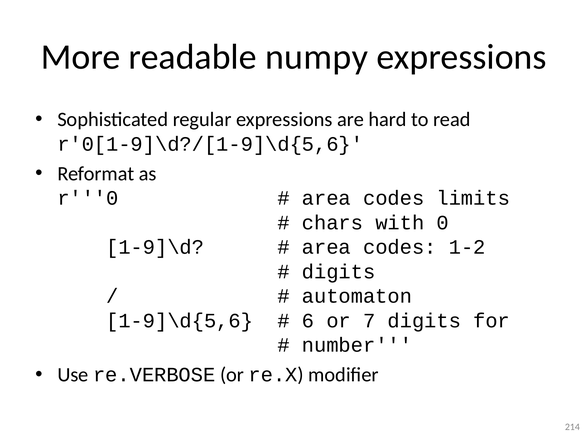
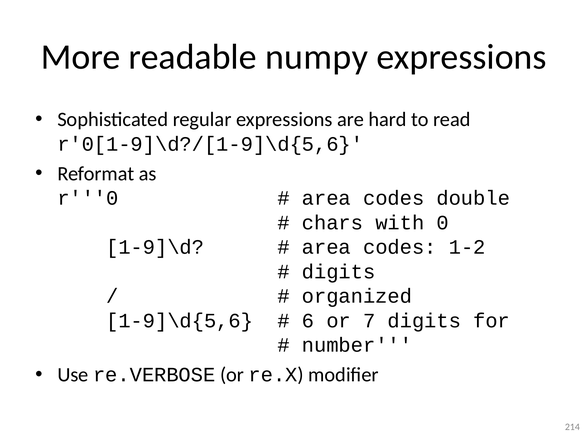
limits: limits -> double (473, 198)
automaton: automaton -> organized (357, 296)
